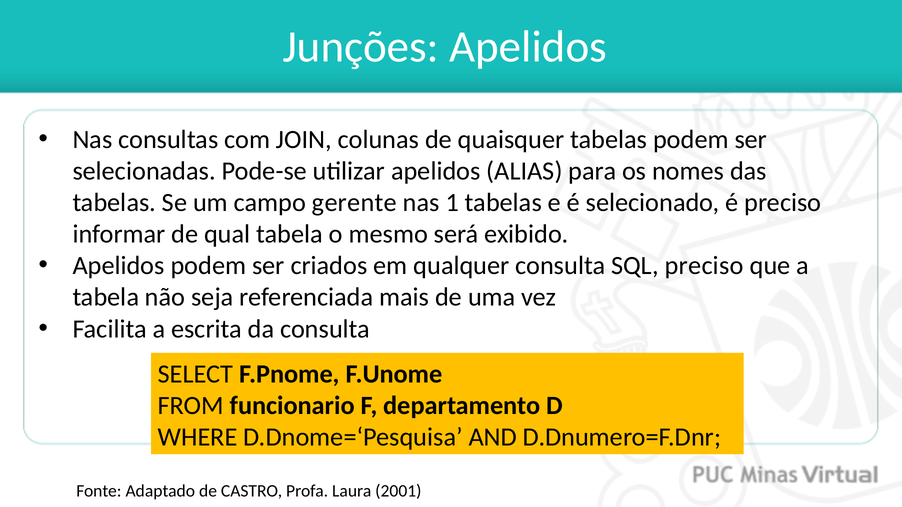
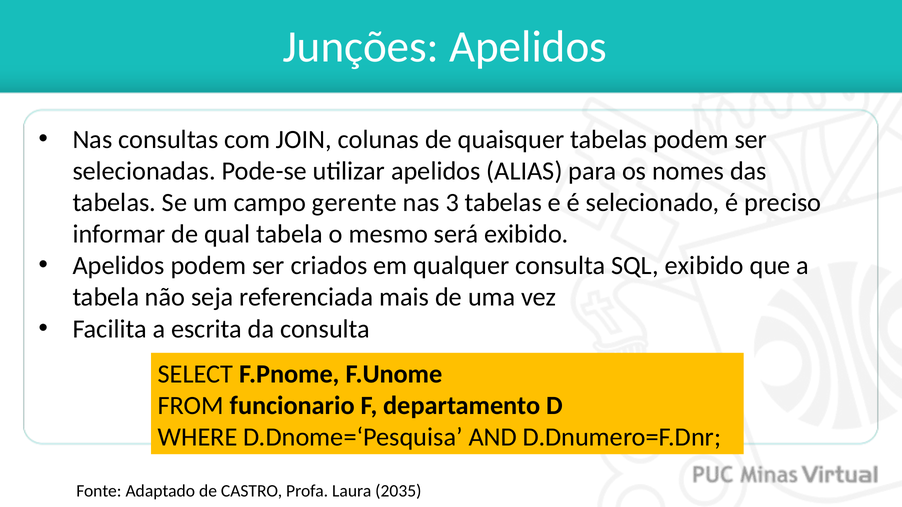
1: 1 -> 3 (452, 203)
SQL preciso: preciso -> exibido (704, 266)
2001: 2001 -> 2035 (398, 491)
